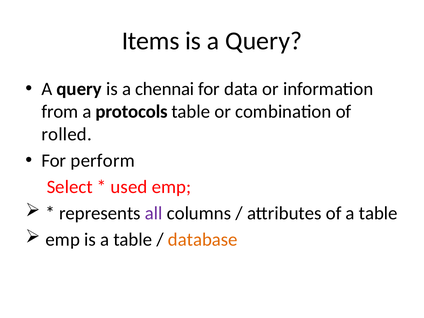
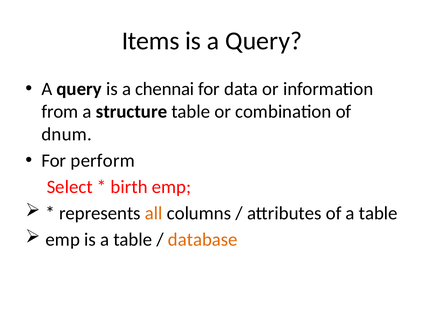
protocols: protocols -> structure (132, 112)
rolled: rolled -> dnum (67, 134)
used: used -> birth (129, 187)
all colour: purple -> orange (154, 213)
